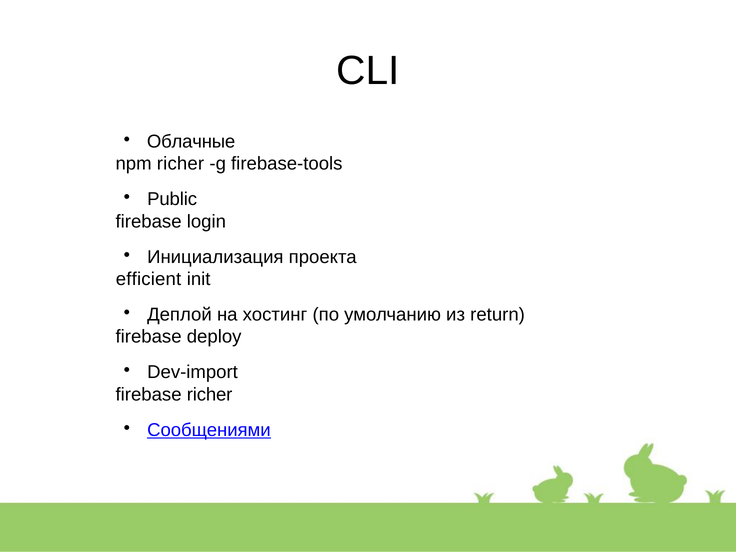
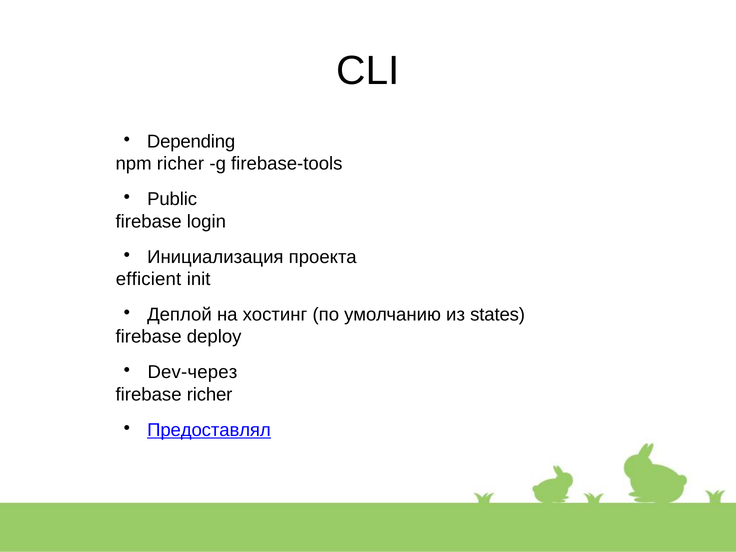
Облачные: Облачные -> Depending (191, 142)
return: return -> states (498, 315)
Dev-import: Dev-import -> Dev-через (192, 372)
Сообщениями: Сообщениями -> Предоставлял (209, 430)
